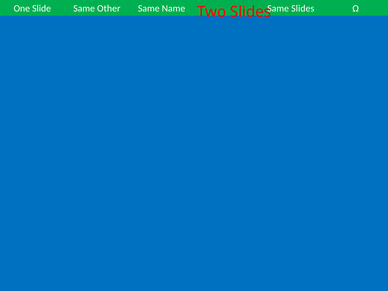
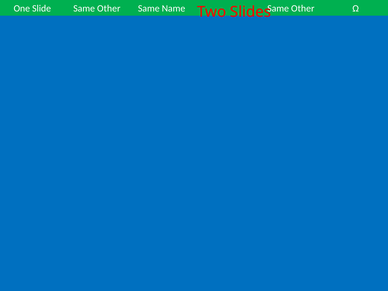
Slides: Slides -> Other (303, 8)
